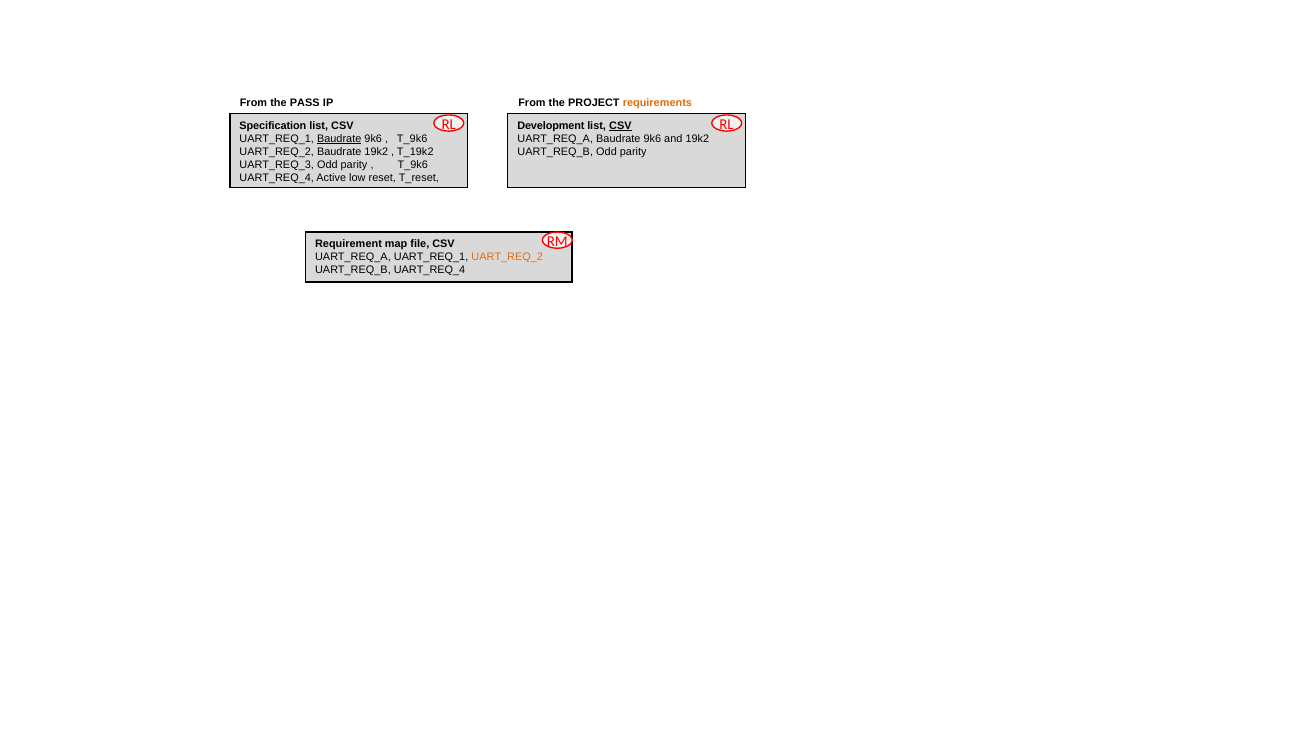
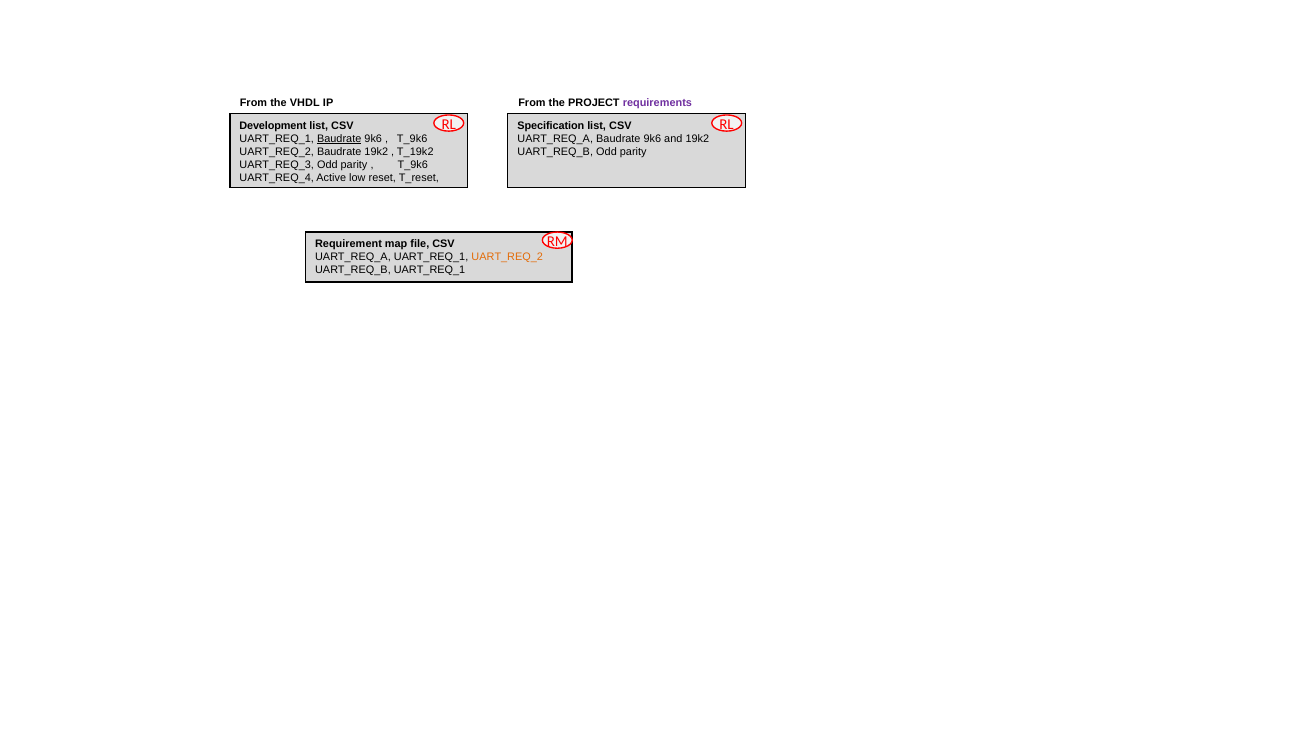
PASS: PASS -> VHDL (305, 102)
requirements colour: orange -> purple (657, 102)
Specification: Specification -> Development (273, 126)
Development: Development -> Specification (551, 126)
CSV underline: present -> none (620, 126)
UART_REQ_B UART_REQ_4: UART_REQ_4 -> UART_REQ_1 (430, 270)
